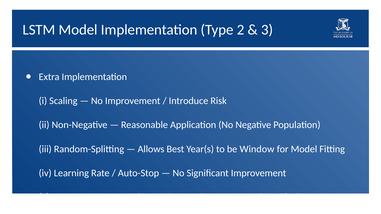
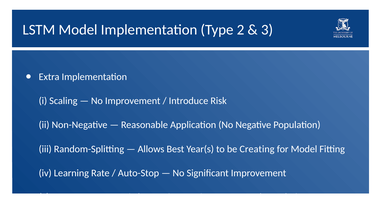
Window: Window -> Creating (257, 149)
